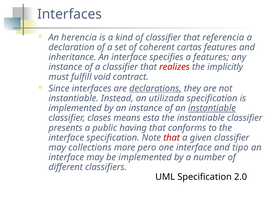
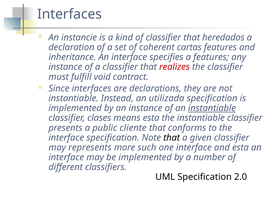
herencia: herencia -> instancie (79, 38)
referencia: referencia -> heredados (223, 38)
the implicitly: implicitly -> classifier (225, 67)
declarations underline: present -> none (155, 89)
having: having -> cliente (133, 128)
that colour: red -> black (172, 138)
collections: collections -> represents (90, 148)
pero: pero -> such (147, 148)
and tipo: tipo -> esta (240, 148)
